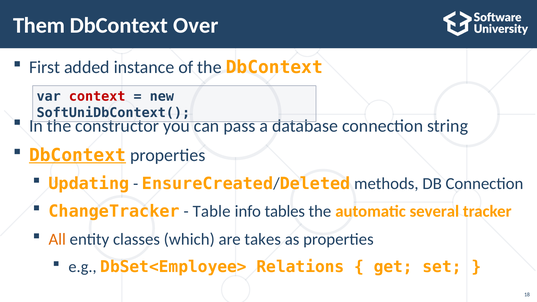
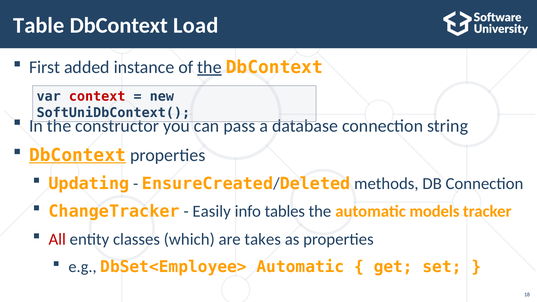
Them: Them -> Table (39, 25)
Over: Over -> Load (196, 25)
the underline: none -> present (209, 67)
Table: Table -> Easily (212, 211)
several: several -> models (434, 211)
All colour: orange -> red (57, 239)
DbSet<Employee> Relations: Relations -> Automatic (300, 267)
